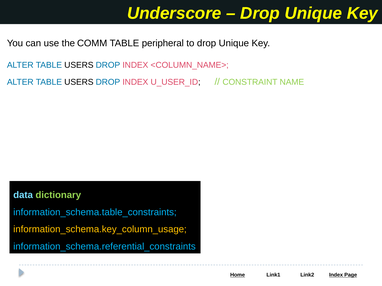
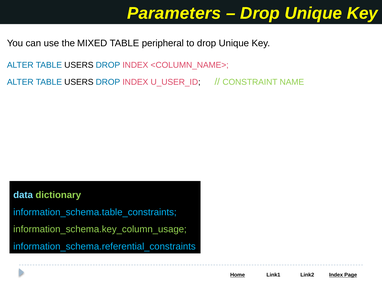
Underscore: Underscore -> Parameters (174, 13)
COMM: COMM -> MIXED (92, 43)
information_schema.key_column_usage colour: yellow -> light green (100, 230)
